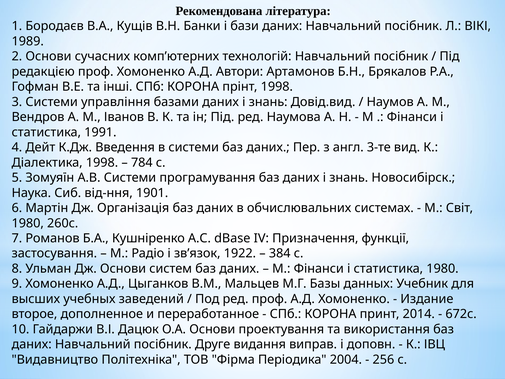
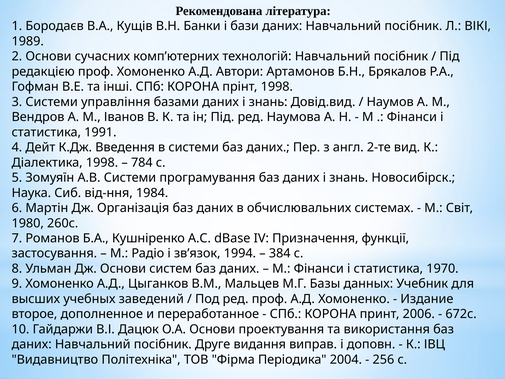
3-те: 3-те -> 2-те (379, 147)
1901: 1901 -> 1984 (152, 193)
1922: 1922 -> 1994 (240, 253)
статистика 1980: 1980 -> 1970 (442, 268)
2014: 2014 -> 2006 (419, 314)
